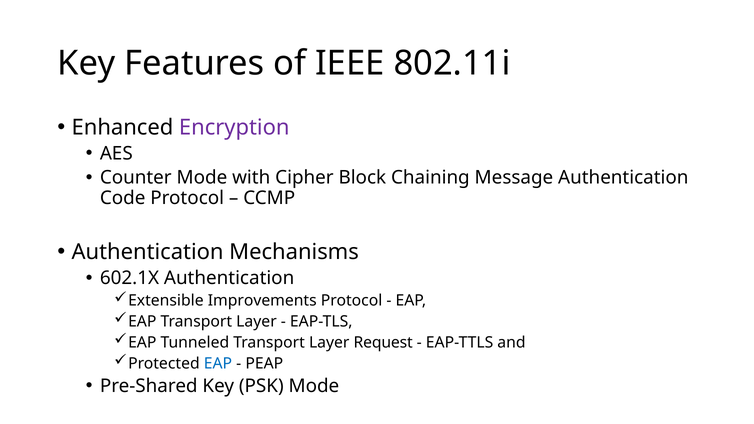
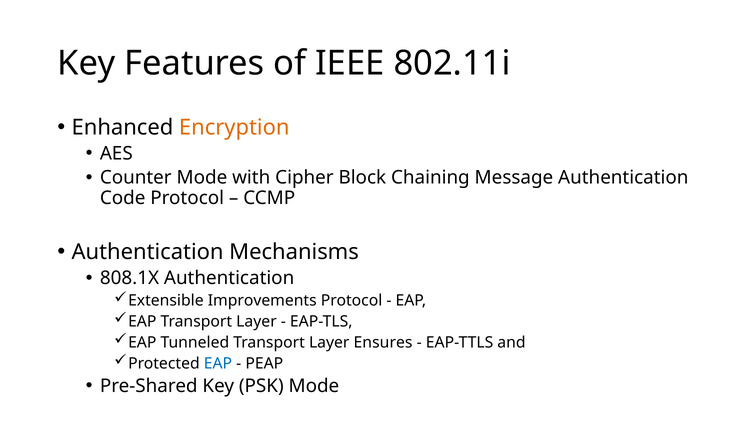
Encryption colour: purple -> orange (234, 127)
602.1X: 602.1X -> 808.1X (129, 278)
Request: Request -> Ensures (383, 343)
